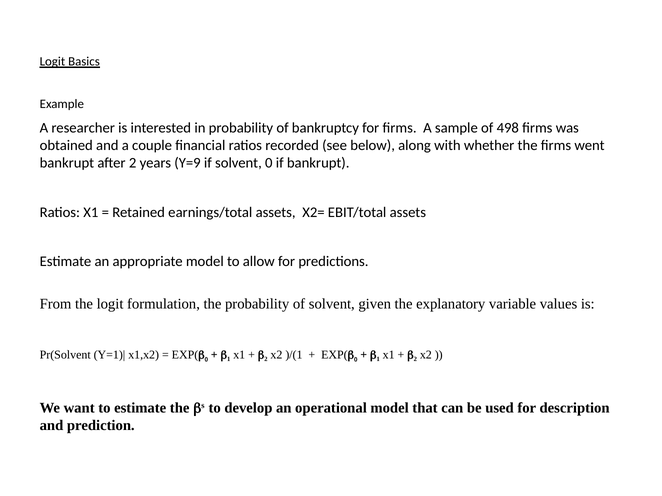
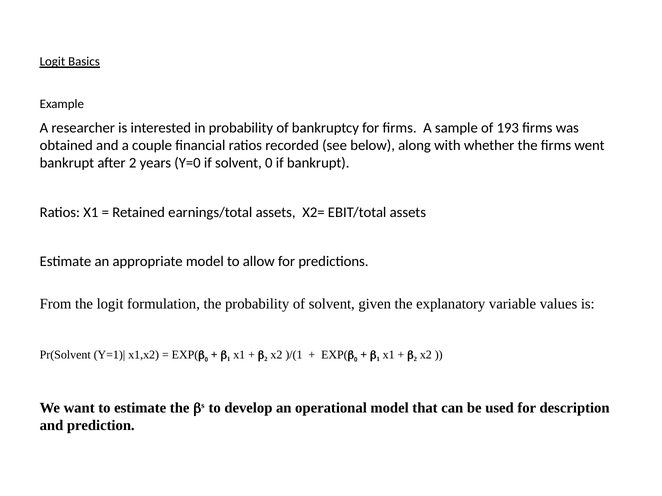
498: 498 -> 193 (508, 128)
Y=9: Y=9 -> Y=0 (187, 163)
